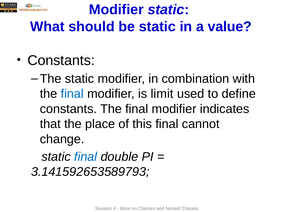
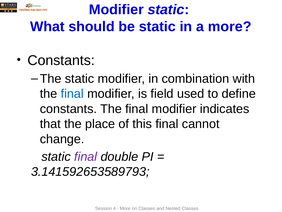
a value: value -> more (230, 27)
limit: limit -> field (162, 94)
final colour: blue -> purple (86, 156)
